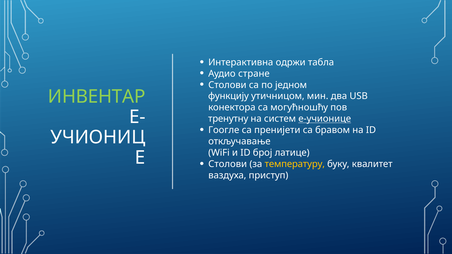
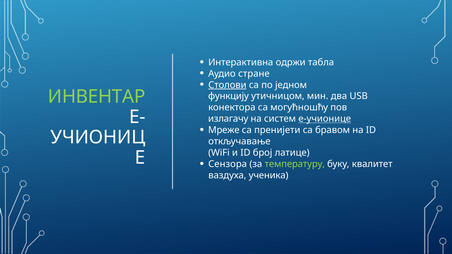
Столови underline: none -> present (227, 85)
тренутну: тренутну -> излагачу (228, 119)
Гоогле: Гоогле -> Мреже (224, 130)
Столови: Столови -> Сензора (228, 164)
температуру colour: yellow -> light green (295, 164)
приступ: приступ -> ученика (269, 176)
